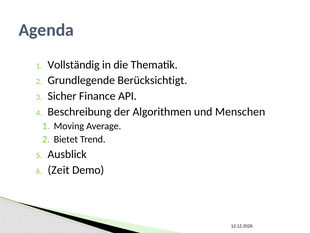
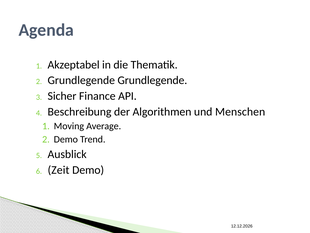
Vollständig: Vollständig -> Akzeptabel (74, 65)
Grundlegende Berücksichtigt: Berücksichtigt -> Grundlegende (152, 80)
Bietet: Bietet -> Demo (66, 139)
